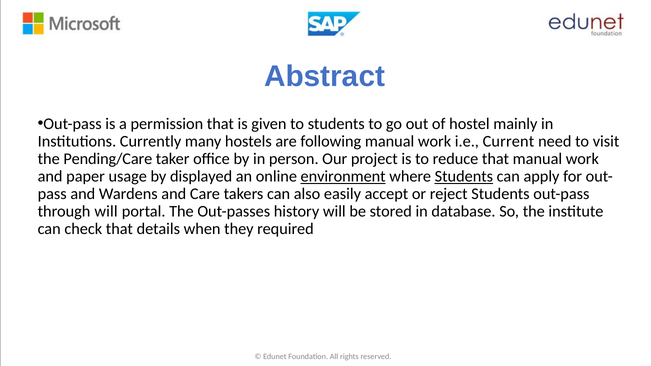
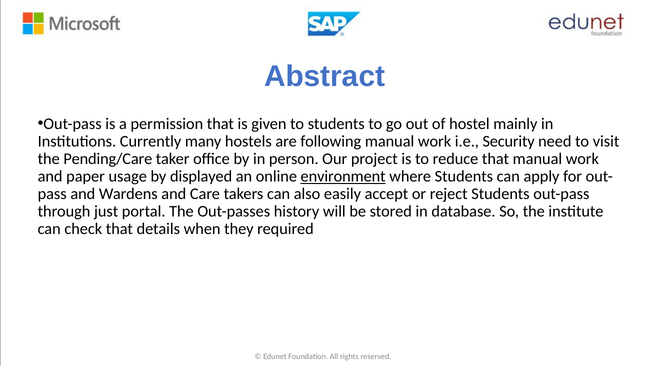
Current: Current -> Security (509, 141)
Students underline: present -> none (464, 177)
through will: will -> just (106, 212)
